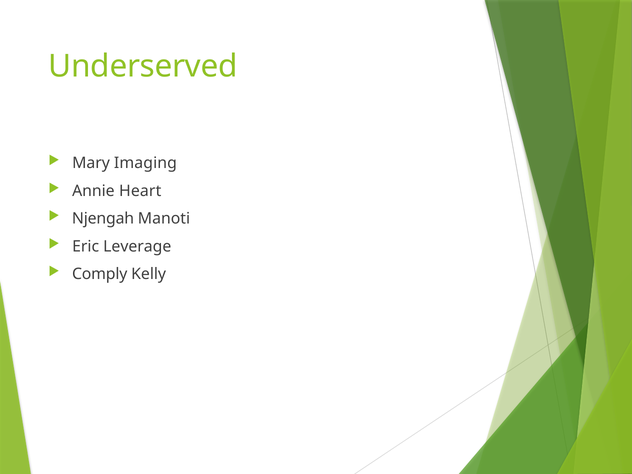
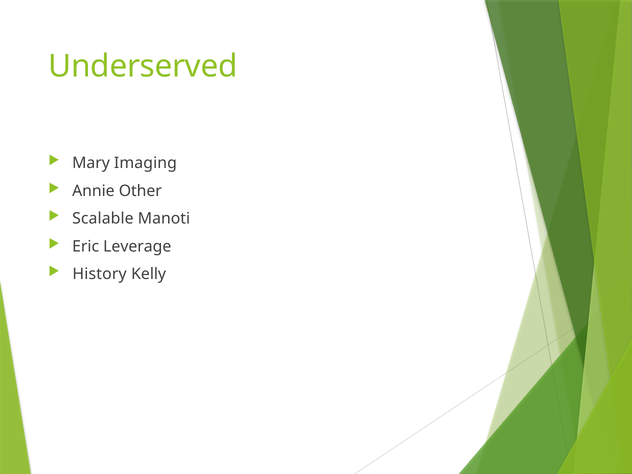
Heart: Heart -> Other (140, 191)
Njengah: Njengah -> Scalable (103, 219)
Comply: Comply -> History (100, 274)
